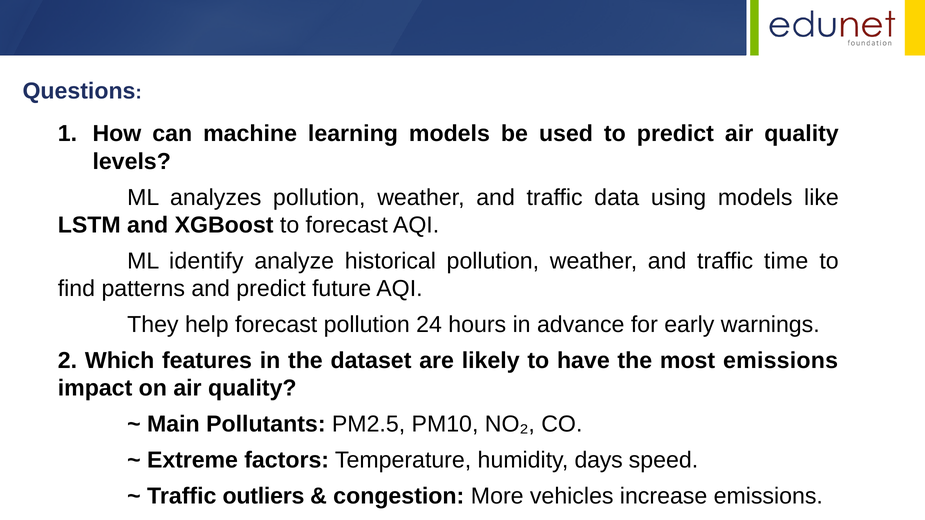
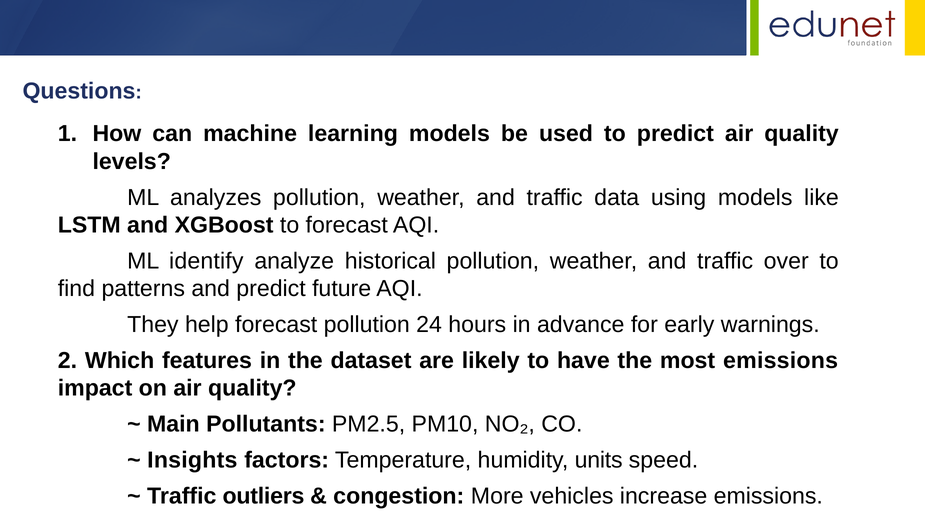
time: time -> over (786, 261)
Extreme: Extreme -> Insights (192, 460)
days: days -> units (599, 460)
